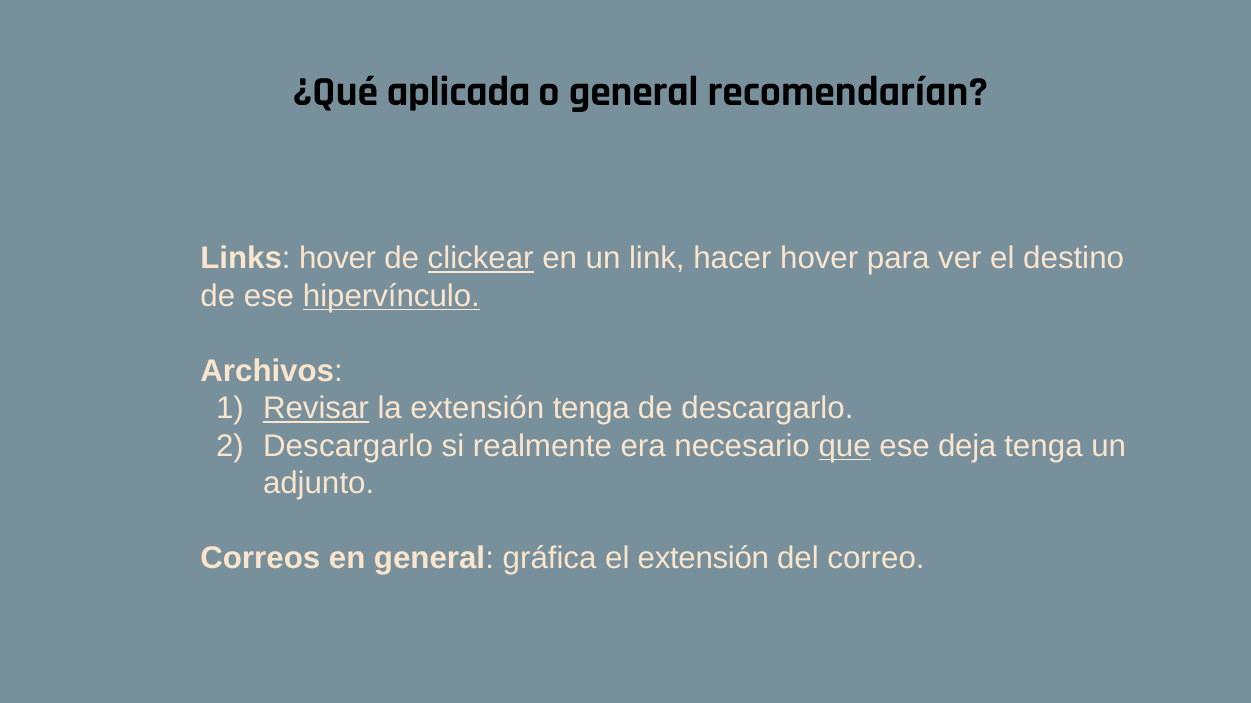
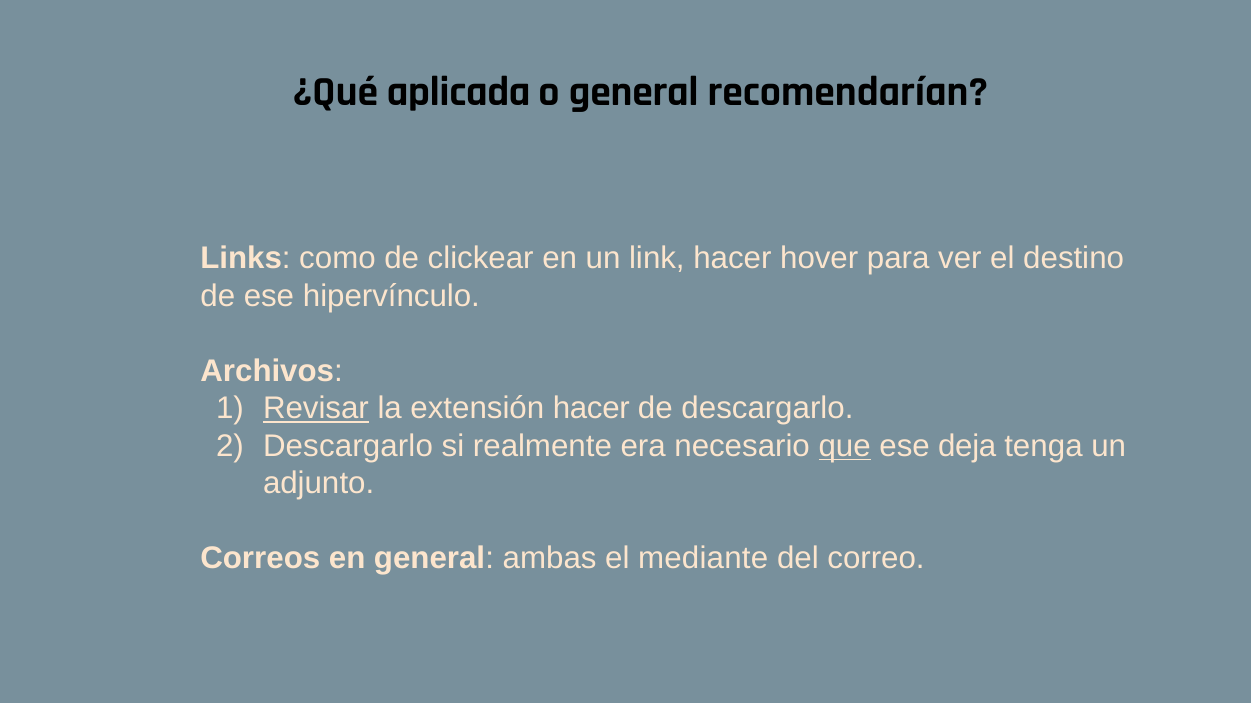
Links hover: hover -> como (337, 259)
clickear underline: present -> none (481, 259)
hipervínculo underline: present -> none (391, 296)
extensión tenga: tenga -> hacer (591, 409)
gráfica: gráfica -> ambas (550, 559)
el extensión: extensión -> mediante (703, 559)
